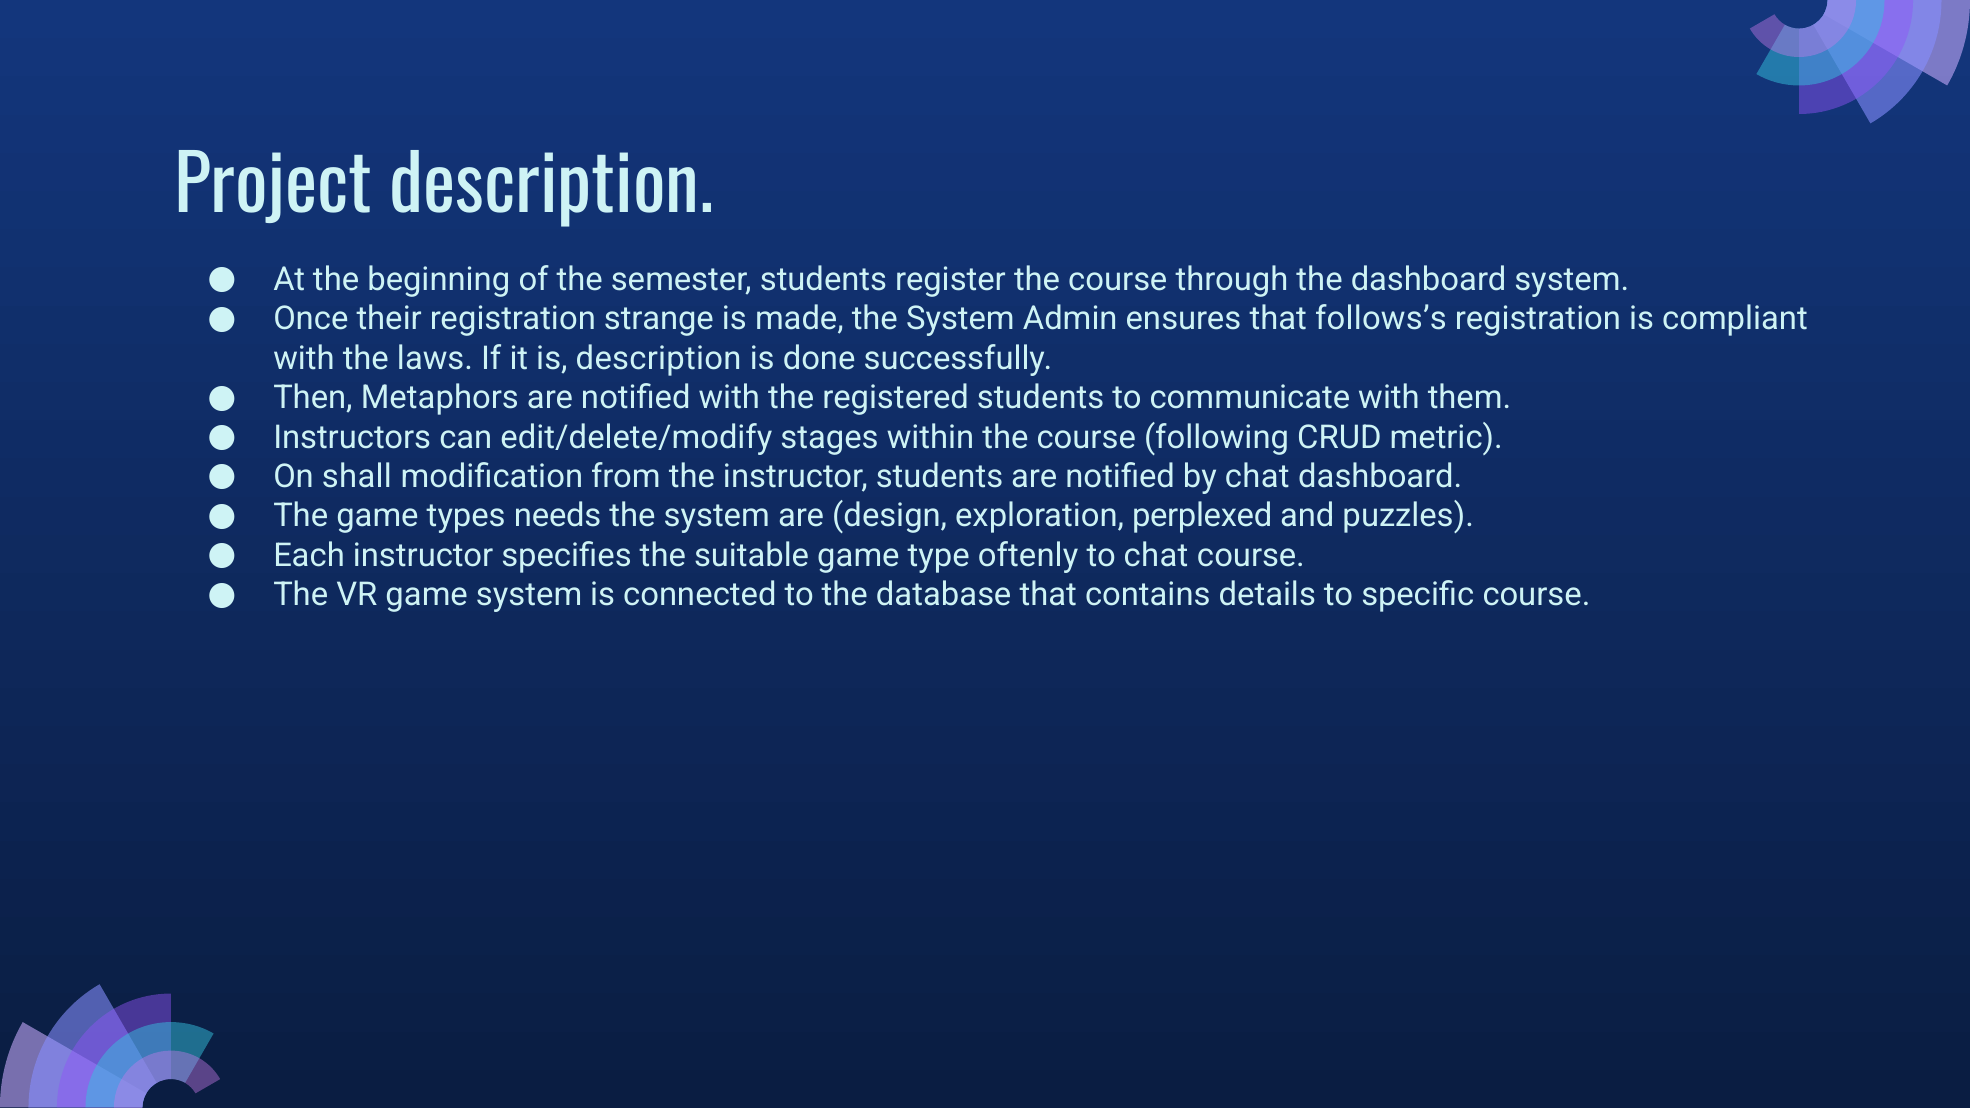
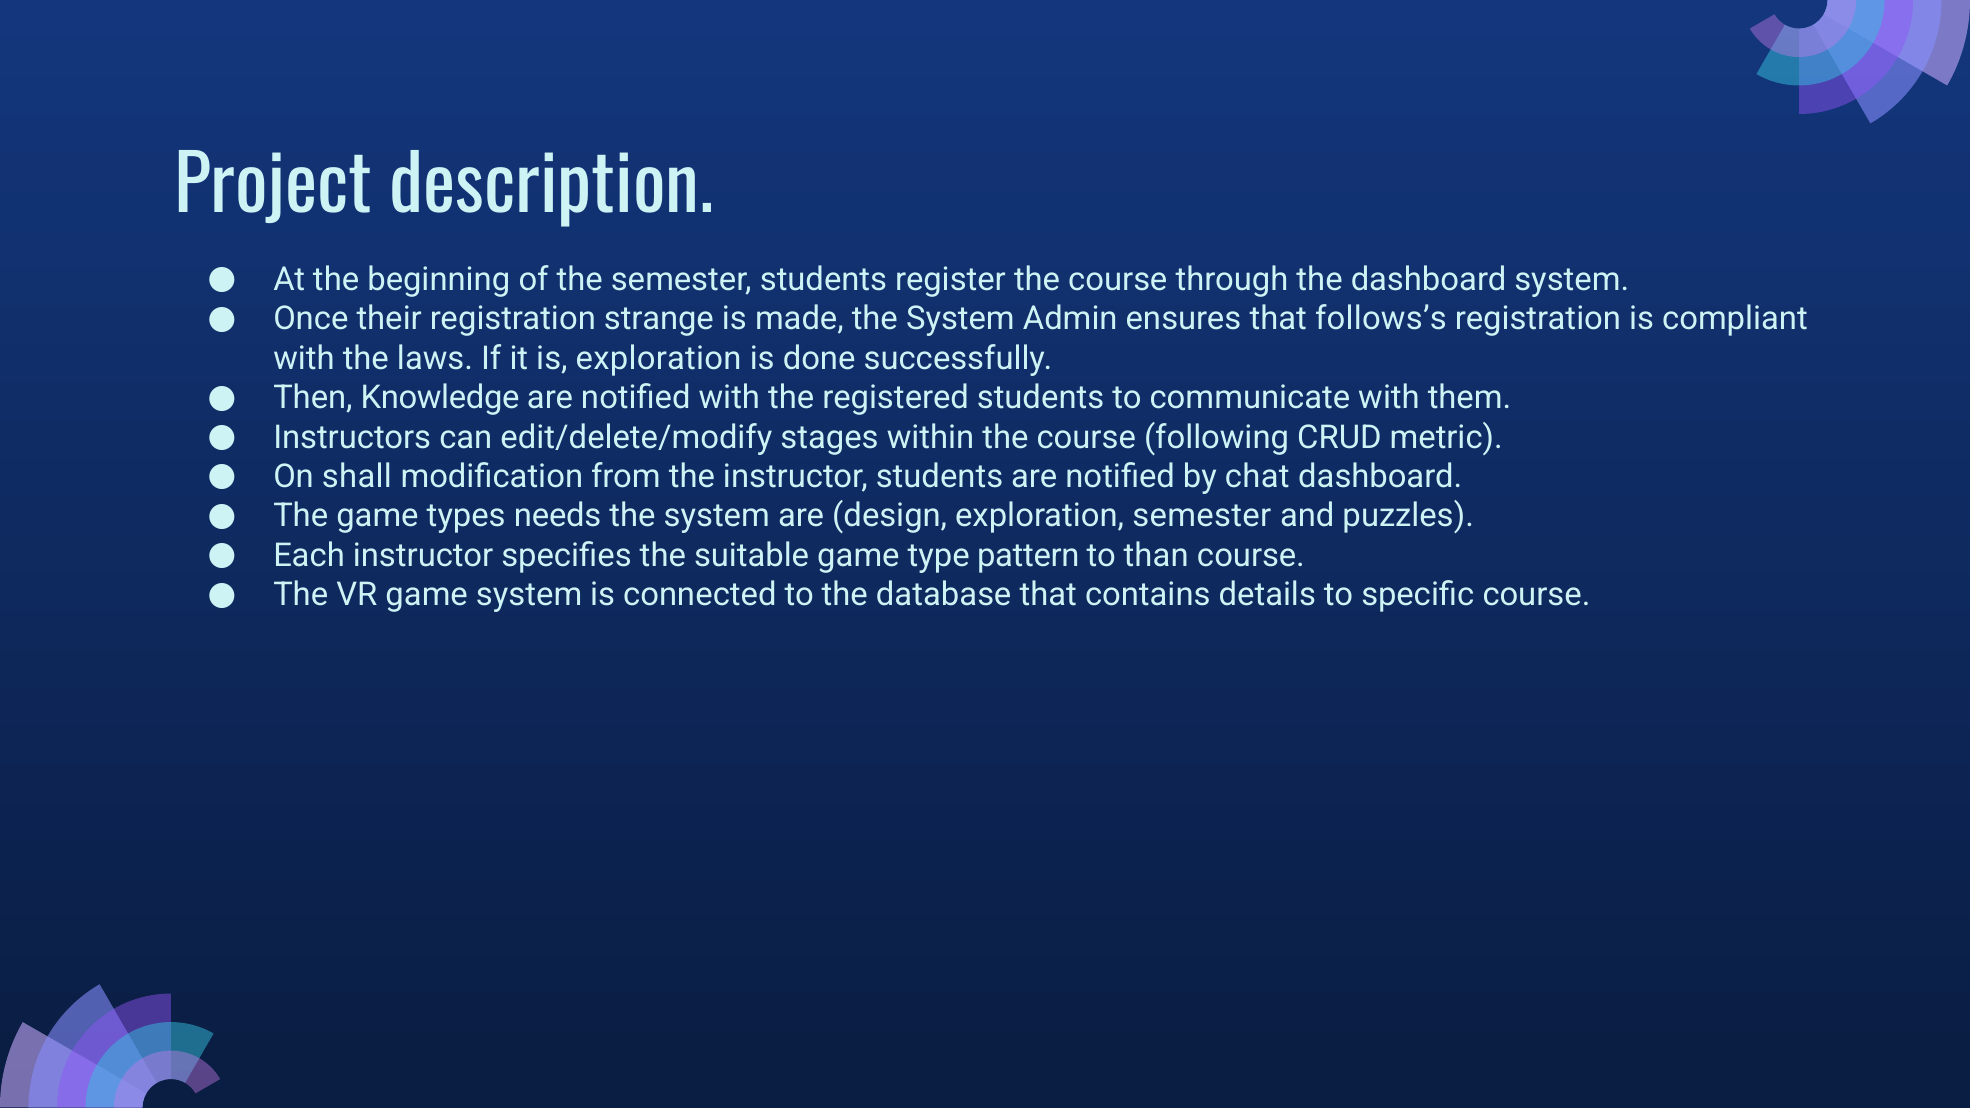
is description: description -> exploration (659, 359)
Metaphors: Metaphors -> Knowledge (440, 398)
exploration perplexed: perplexed -> semester (1202, 516)
oftenly: oftenly -> pattern (1028, 556)
to chat: chat -> than (1156, 556)
